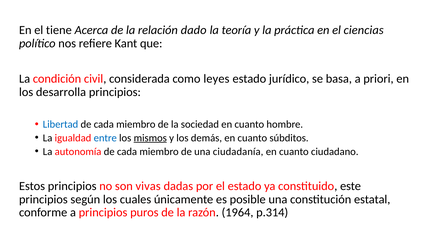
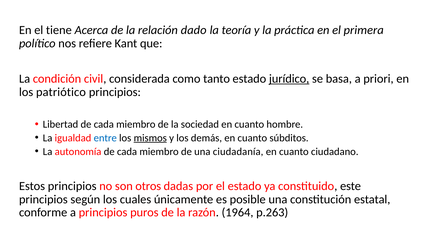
ciencias: ciencias -> primera (364, 30)
leyes: leyes -> tanto (217, 79)
jurídico underline: none -> present (289, 79)
desarrolla: desarrolla -> patriótico (61, 92)
Libertad colour: blue -> black (61, 124)
vivas: vivas -> otros (148, 186)
p.314: p.314 -> p.263 (272, 213)
